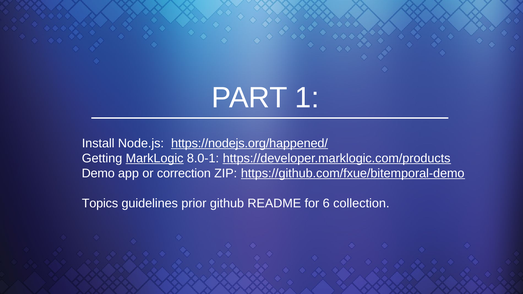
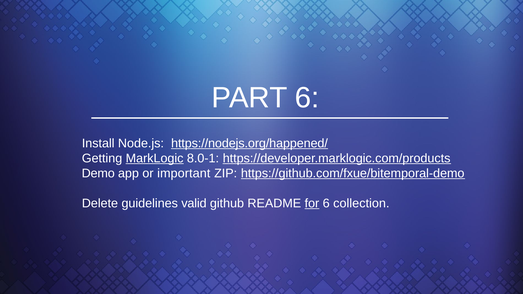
PART 1: 1 -> 6 (307, 98)
correction: correction -> important (184, 173)
Topics: Topics -> Delete (100, 204)
prior: prior -> valid (194, 204)
for underline: none -> present (312, 204)
